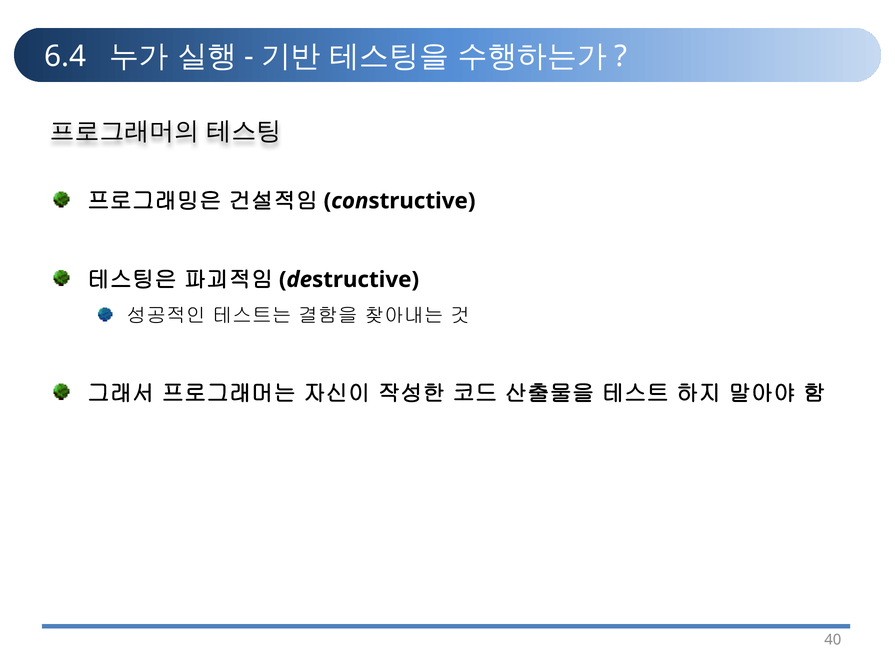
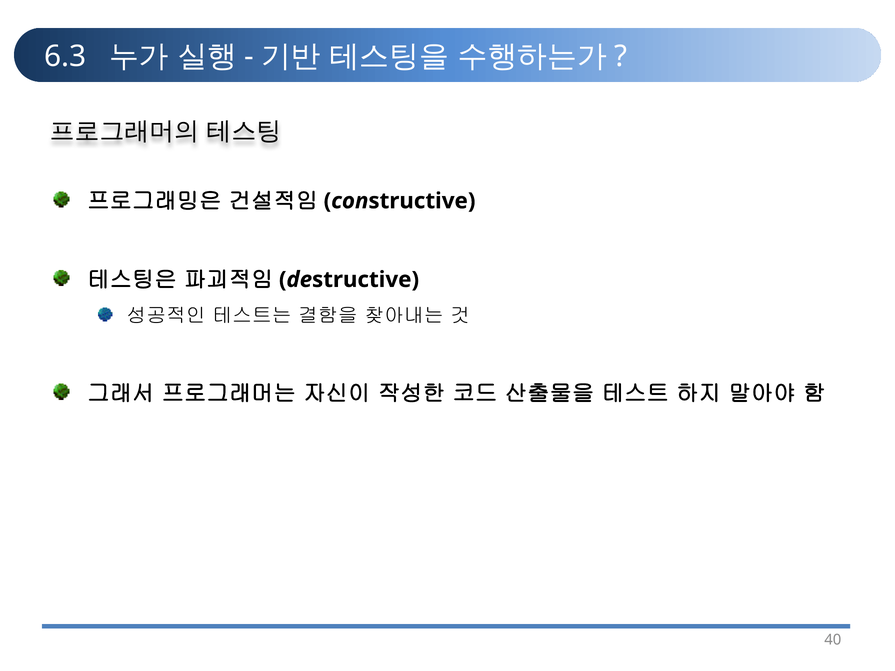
6.4: 6.4 -> 6.3 (65, 56)
